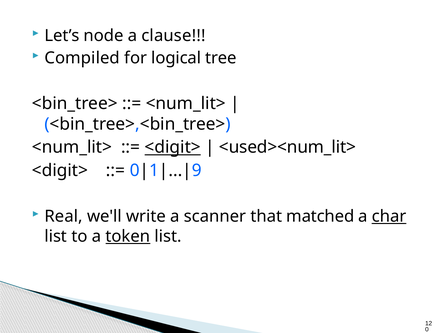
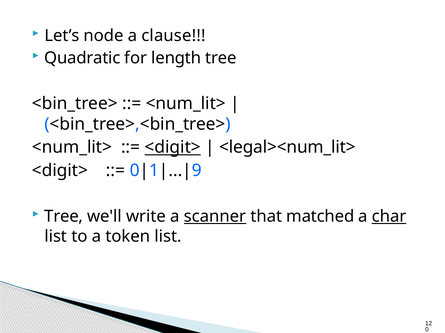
Compiled: Compiled -> Quadratic (82, 58)
logical: logical -> length (176, 58)
<used><num_lit>: <used><num_lit> -> <legal><num_lit> (287, 148)
Real: Real -> Tree (64, 217)
scanner underline: none -> present (215, 217)
token underline: present -> none (128, 237)
